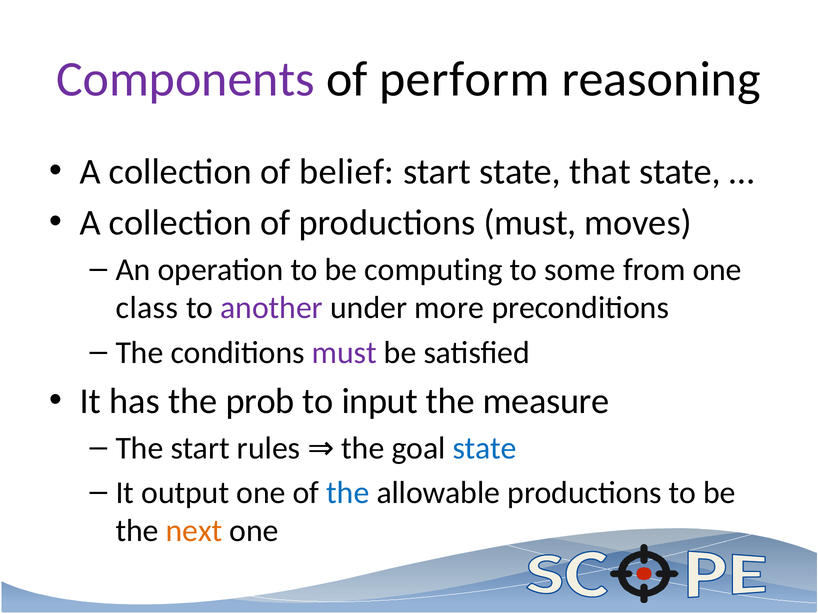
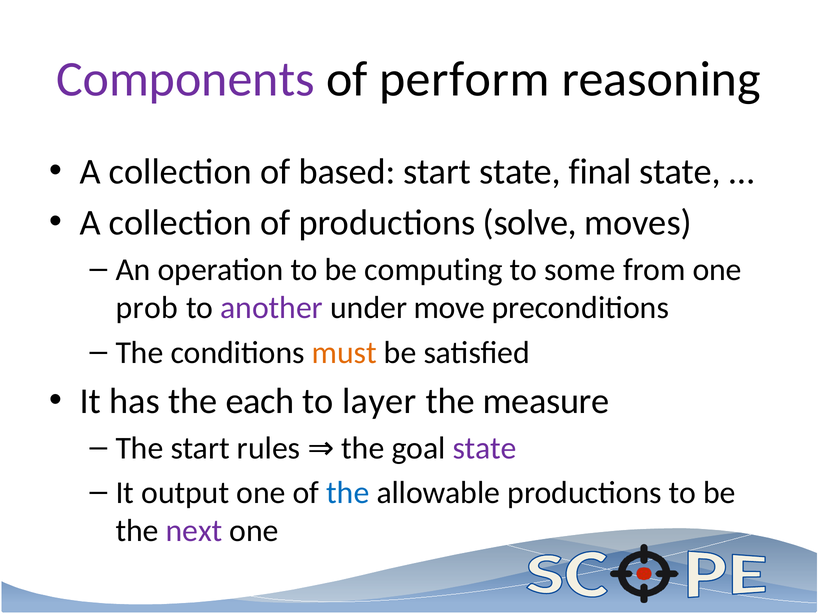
belief: belief -> based (347, 172)
that: that -> final (600, 172)
productions must: must -> solve (530, 223)
class: class -> prob (147, 308)
more: more -> move (450, 308)
must colour: purple -> orange (344, 352)
prob: prob -> each (260, 401)
input: input -> layer (379, 401)
state colour: blue -> purple (485, 448)
next colour: orange -> purple (194, 531)
